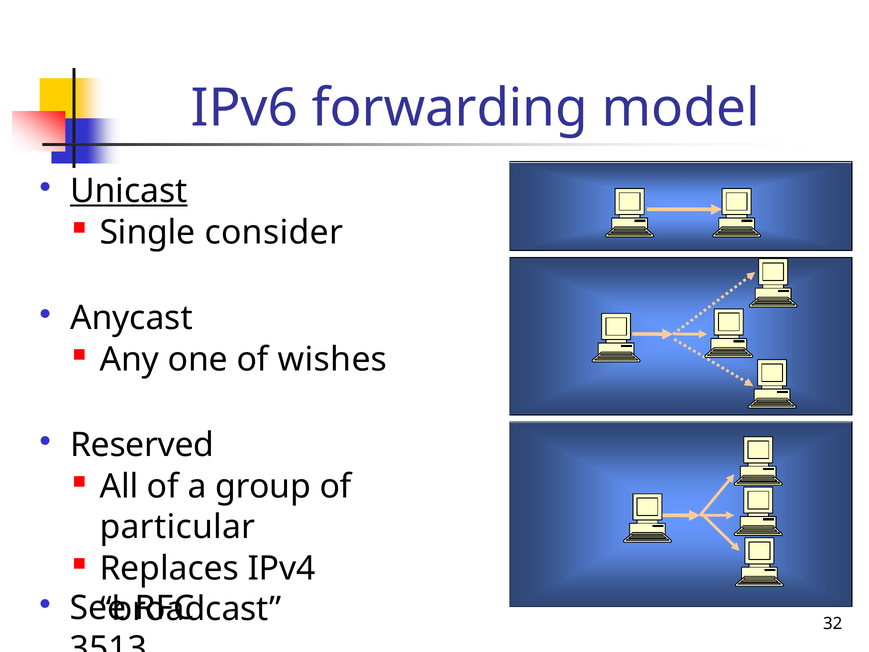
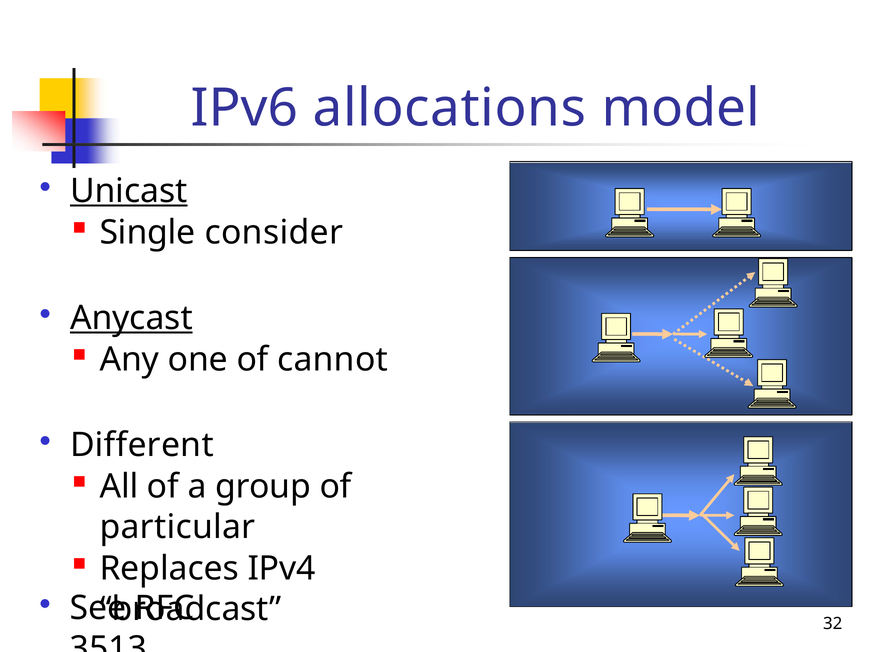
forwarding: forwarding -> allocations (449, 108)
Anycast underline: none -> present (131, 318)
wishes: wishes -> cannot (333, 359)
Reserved: Reserved -> Different (142, 445)
